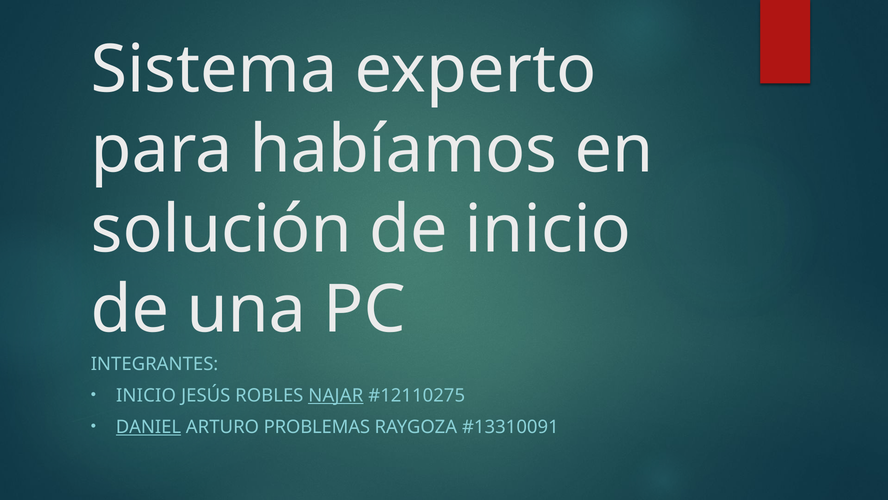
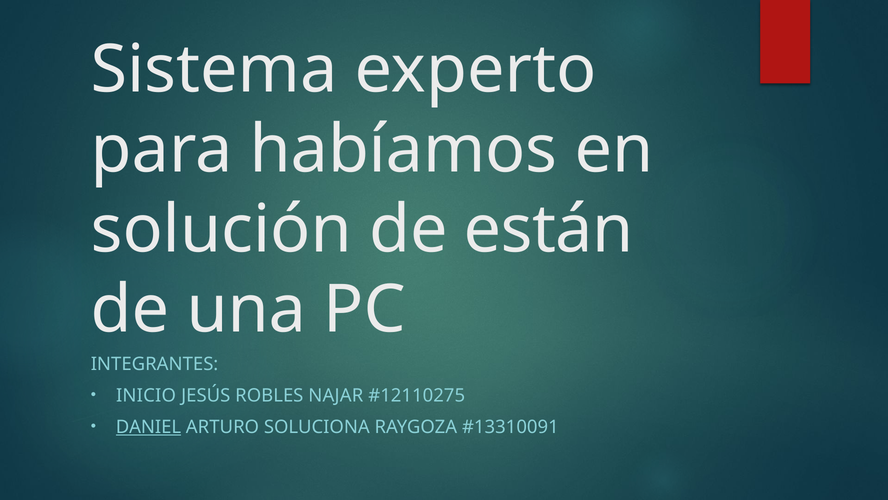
de inicio: inicio -> están (549, 229)
NAJAR underline: present -> none (336, 395)
PROBLEMAS: PROBLEMAS -> SOLUCIONA (317, 427)
